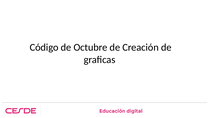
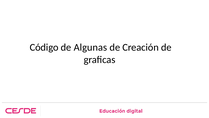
Octubre: Octubre -> Algunas (90, 47)
